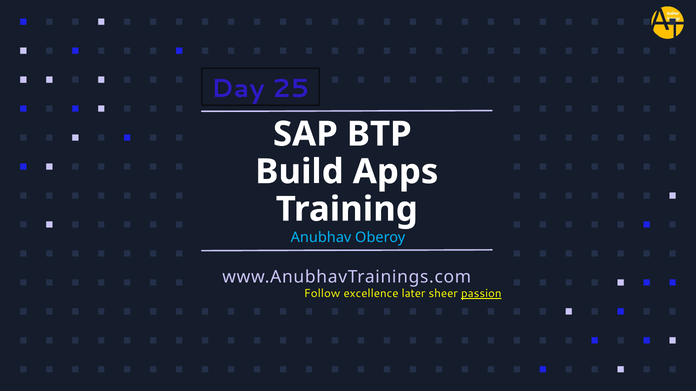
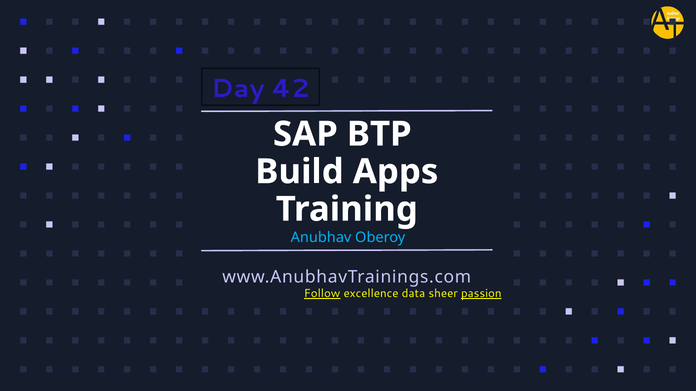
25: 25 -> 42 (291, 89)
Follow underline: none -> present (322, 294)
later: later -> data (413, 294)
